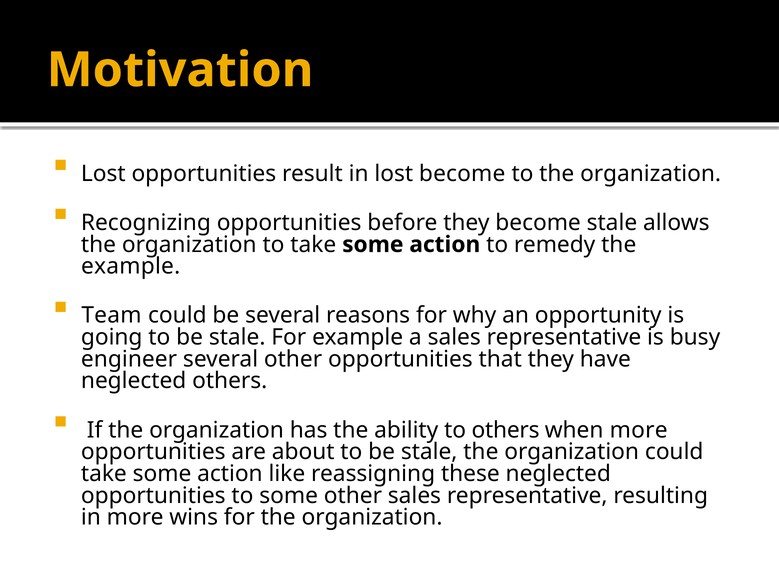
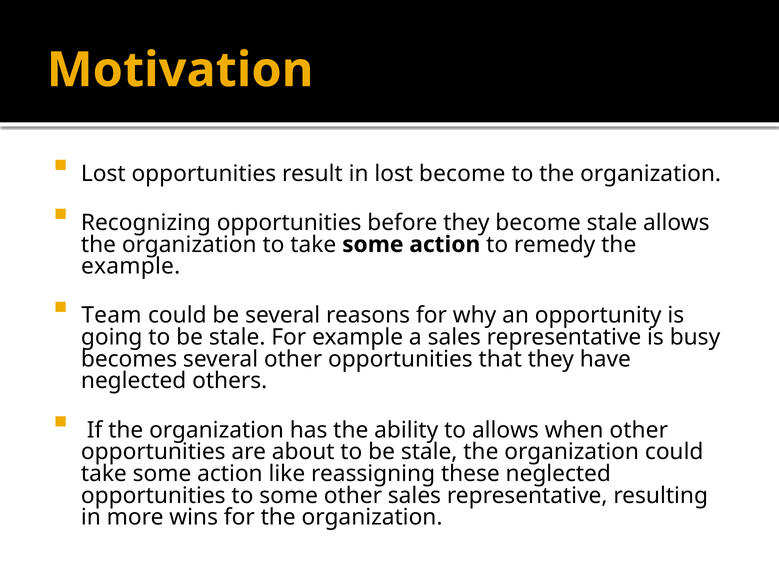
engineer: engineer -> becomes (129, 359)
to others: others -> allows (505, 430)
when more: more -> other (639, 430)
